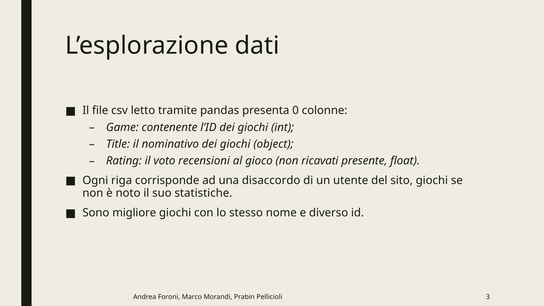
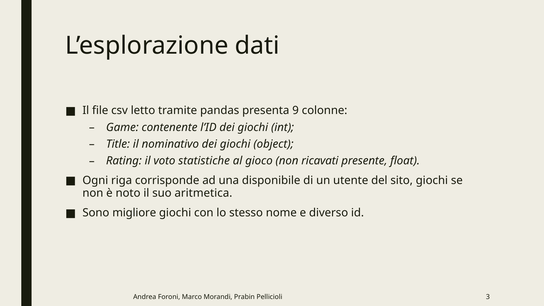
0: 0 -> 9 (296, 111)
recensioni: recensioni -> statistiche (204, 161)
disaccordo: disaccordo -> disponibile (271, 180)
statistiche: statistiche -> aritmetica (203, 193)
